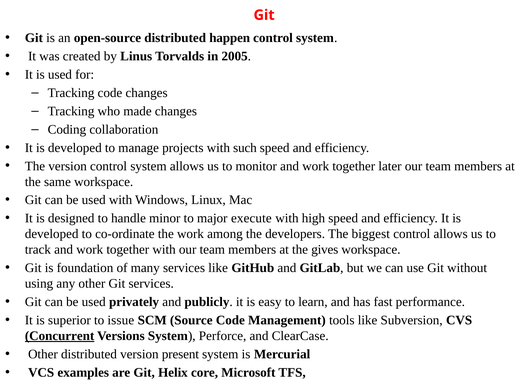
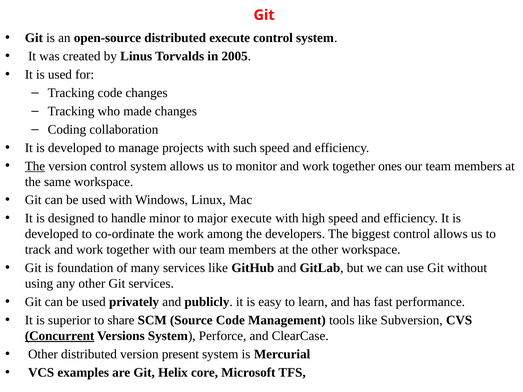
distributed happen: happen -> execute (230, 38)
The underline: none -> present (35, 166)
later: later -> ones (390, 166)
the gives: gives -> other (325, 250)
issue: issue -> share (121, 320)
